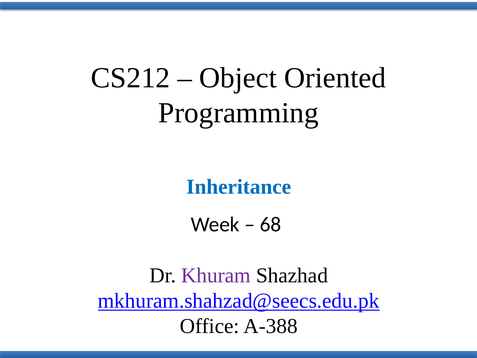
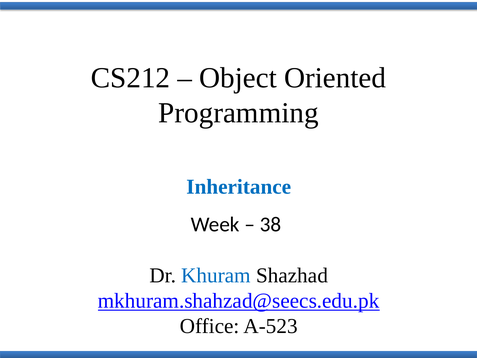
68: 68 -> 38 (270, 224)
Khuram colour: purple -> blue (216, 275)
A-388: A-388 -> A-523 (271, 326)
